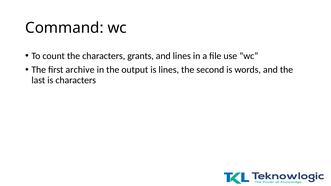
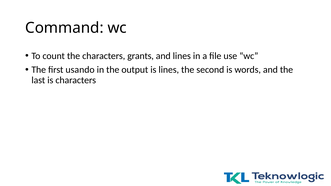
archive: archive -> usando (80, 70)
